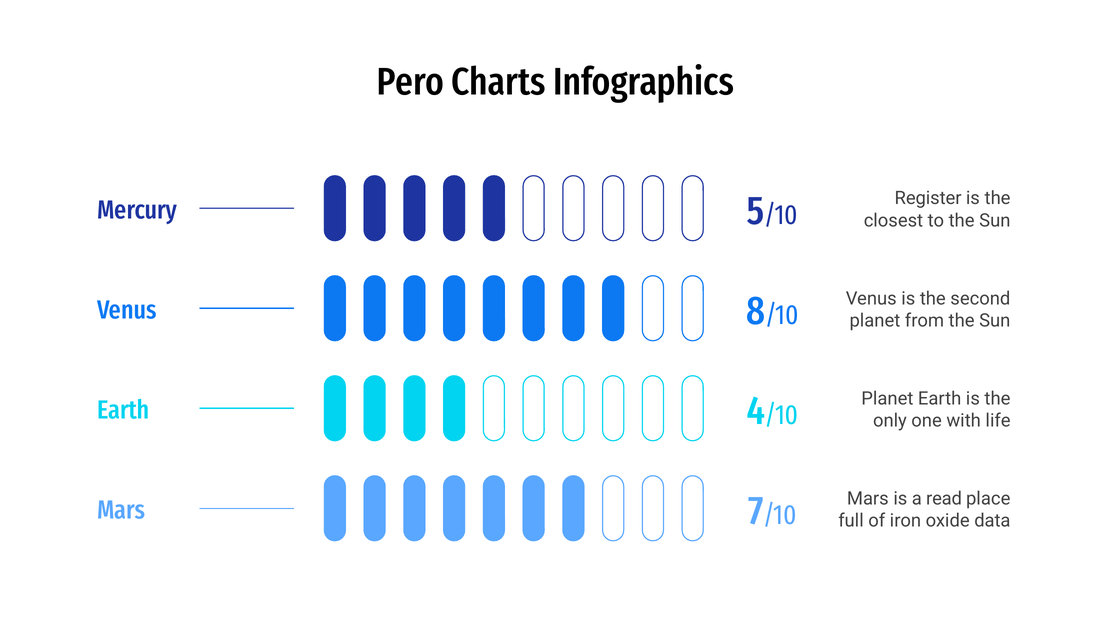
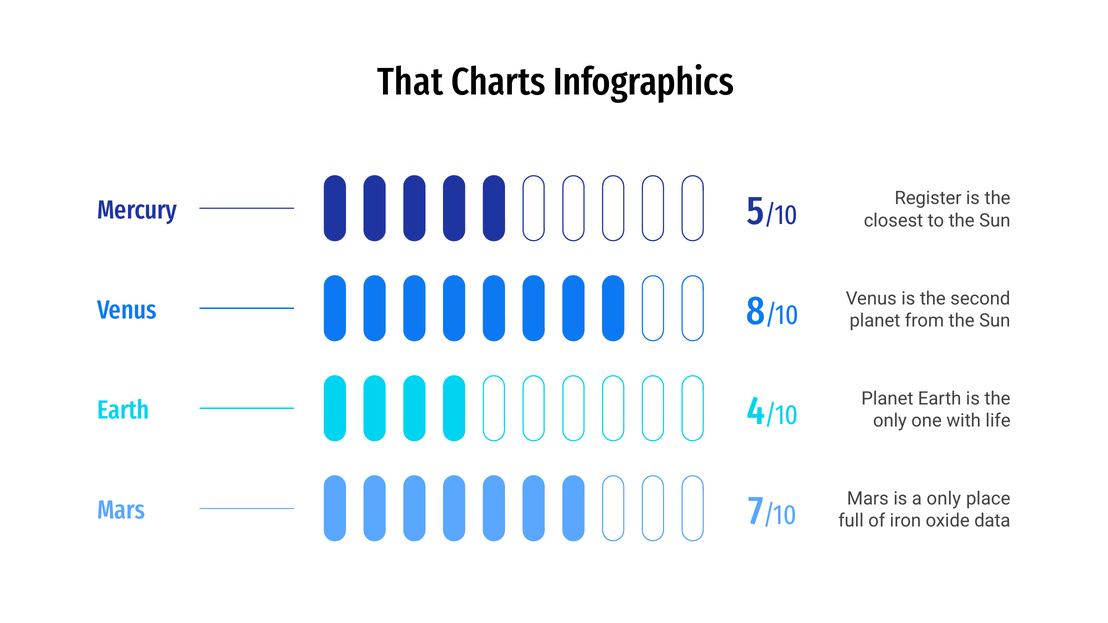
Pero: Pero -> That (410, 82)
a read: read -> only (944, 499)
